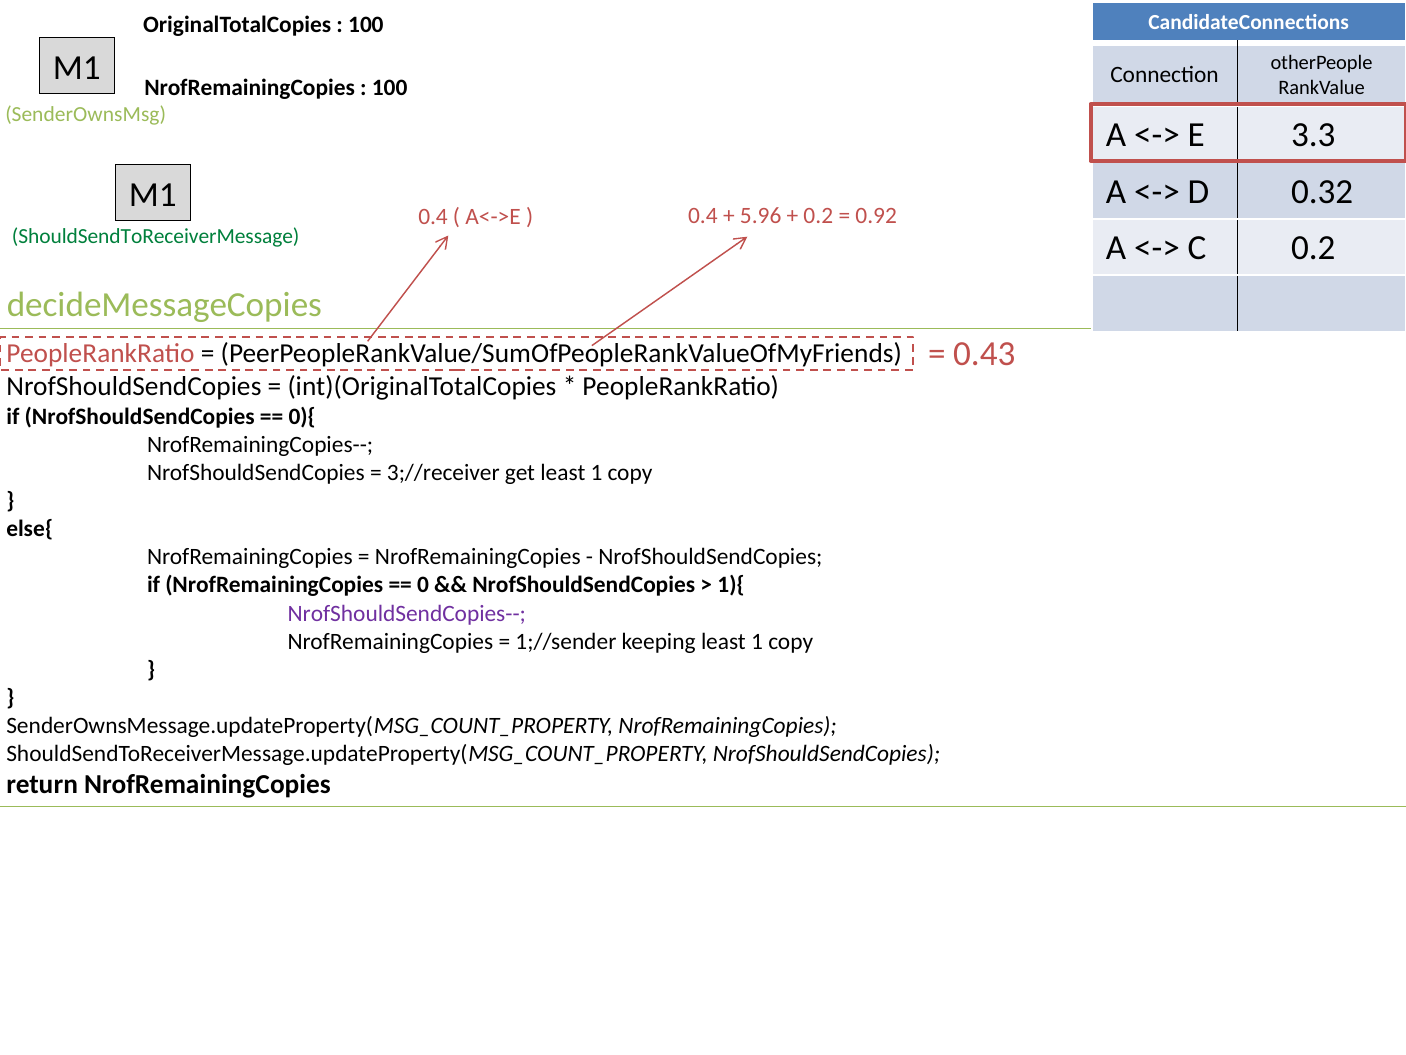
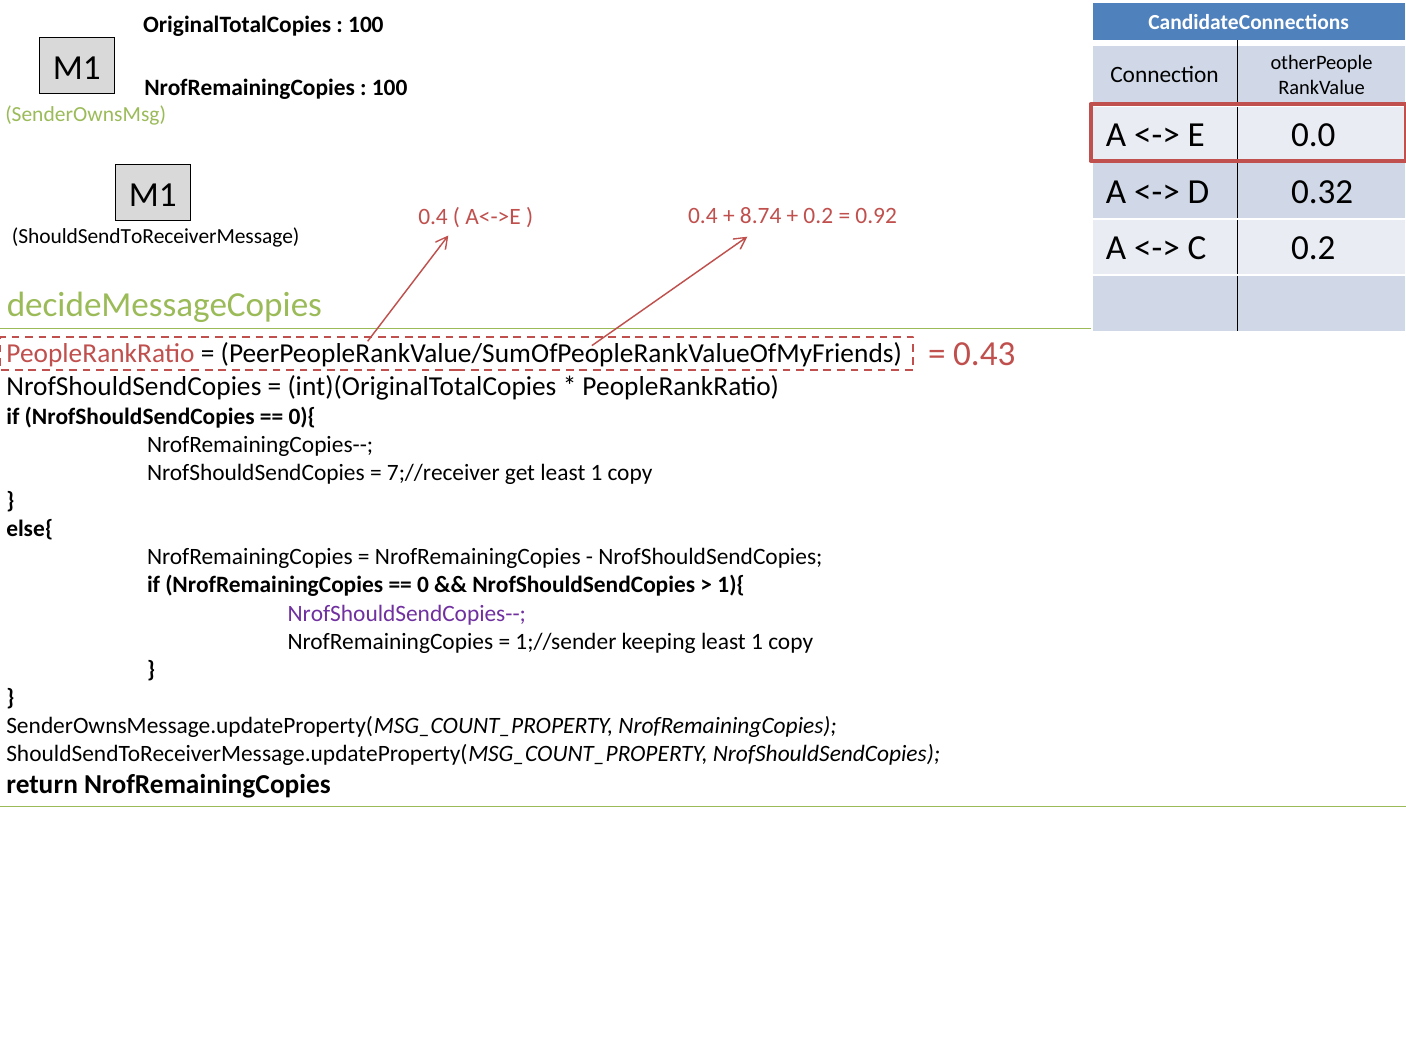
3.3: 3.3 -> 0.0 (1313, 135)
5.96: 5.96 -> 8.74 (761, 215)
ShouldSendToReceiverMessage colour: green -> black (156, 237)
3;//receiver: 3;//receiver -> 7;//receiver (443, 472)
